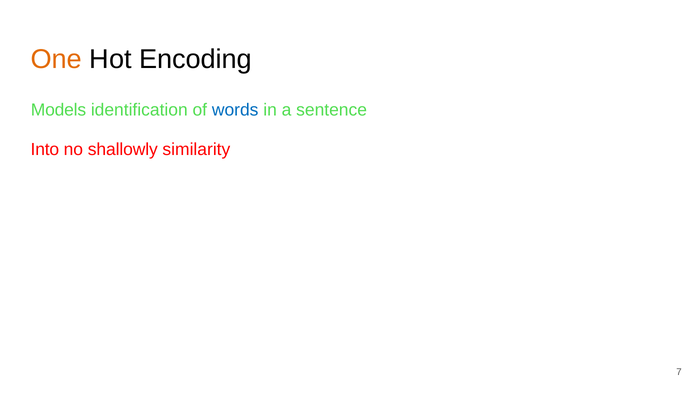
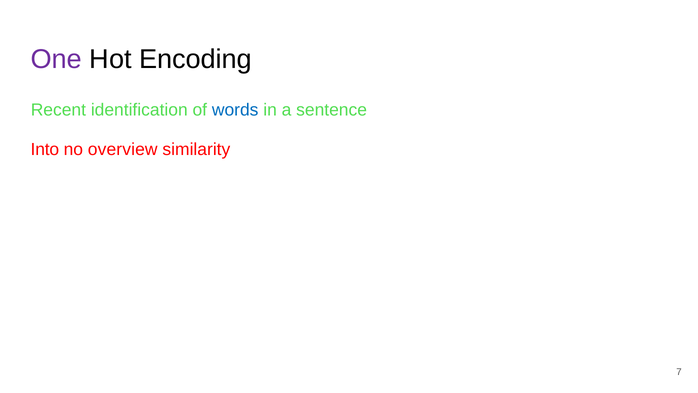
One colour: orange -> purple (56, 59)
Models: Models -> Recent (58, 110)
shallowly: shallowly -> overview (123, 149)
